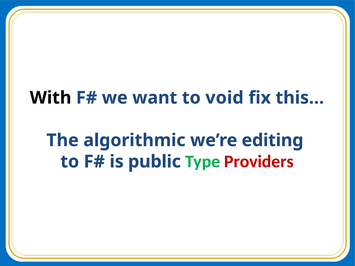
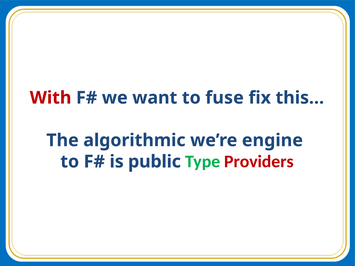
With colour: black -> red (51, 98)
void: void -> fuse (225, 98)
editing: editing -> engine (272, 140)
